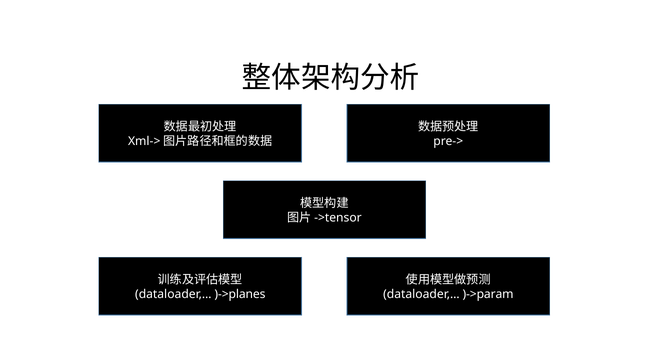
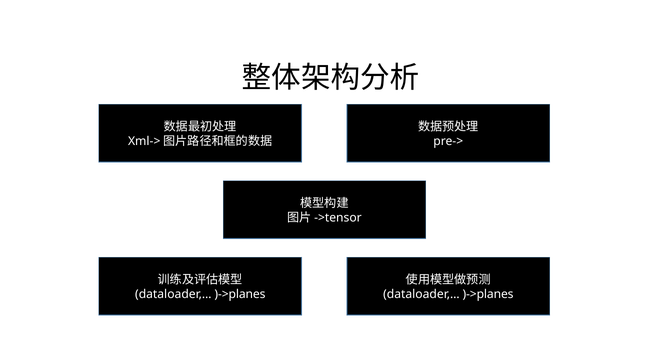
)->param: )->param -> )->planes (488, 295)
